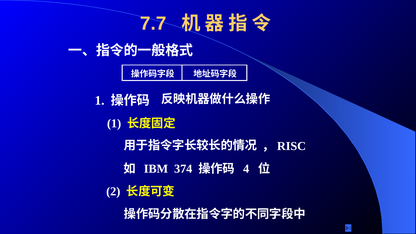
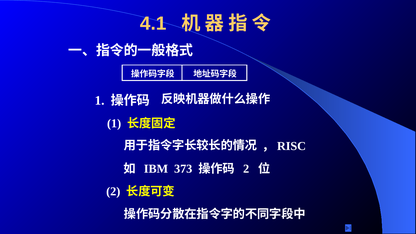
7.7: 7.7 -> 4.1 (153, 23)
374: 374 -> 373 (183, 169)
4: 4 -> 2 (246, 169)
